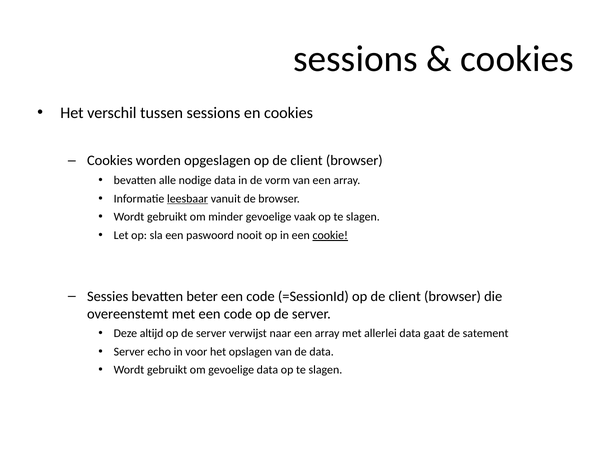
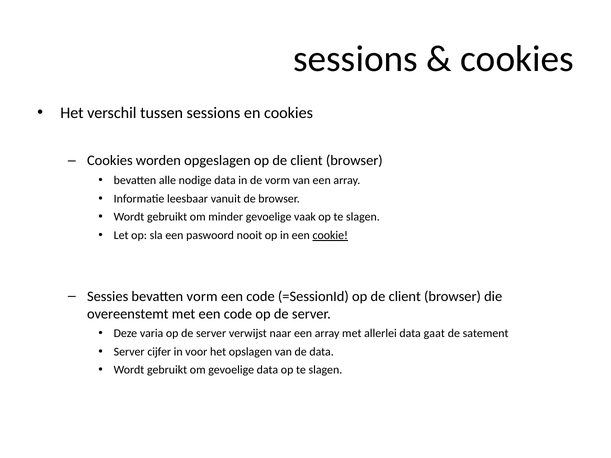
leesbaar underline: present -> none (188, 199)
bevatten beter: beter -> vorm (202, 297)
altijd: altijd -> varia (152, 334)
echo: echo -> cijfer (159, 352)
